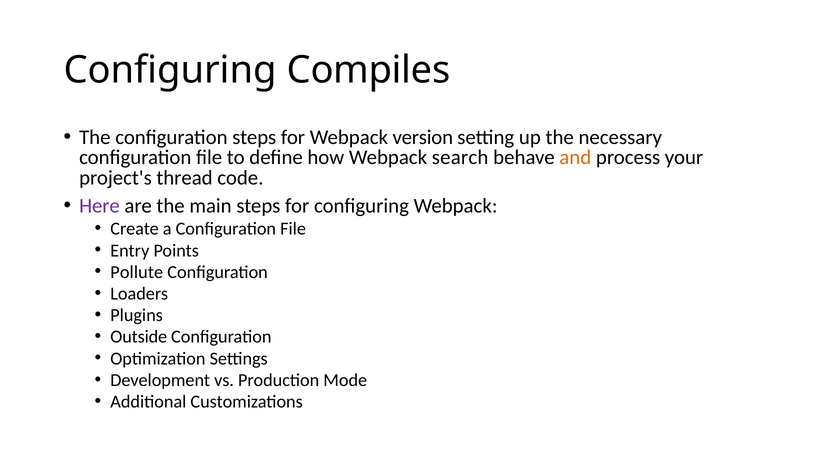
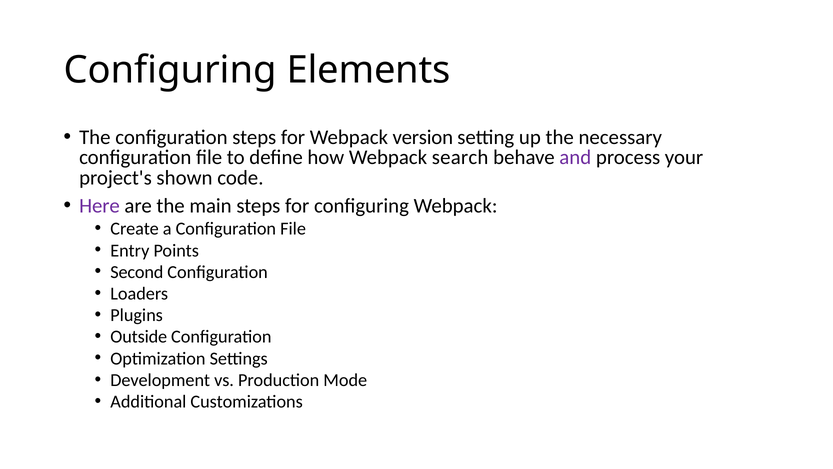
Compiles: Compiles -> Elements (369, 70)
and colour: orange -> purple (575, 157)
thread: thread -> shown (184, 178)
Pollute: Pollute -> Second (137, 272)
